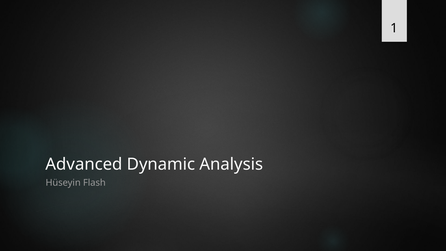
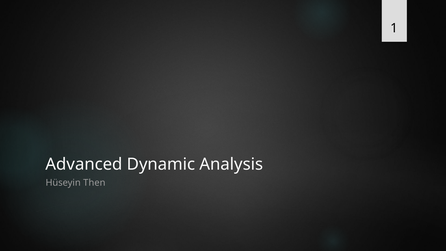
Flash: Flash -> Then (94, 183)
